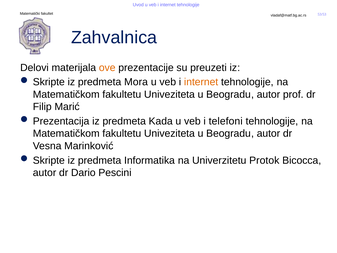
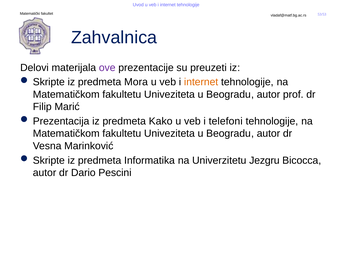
ove colour: orange -> purple (107, 68)
Kada: Kada -> Kako (161, 121)
Protok: Protok -> Jezgru (264, 160)
